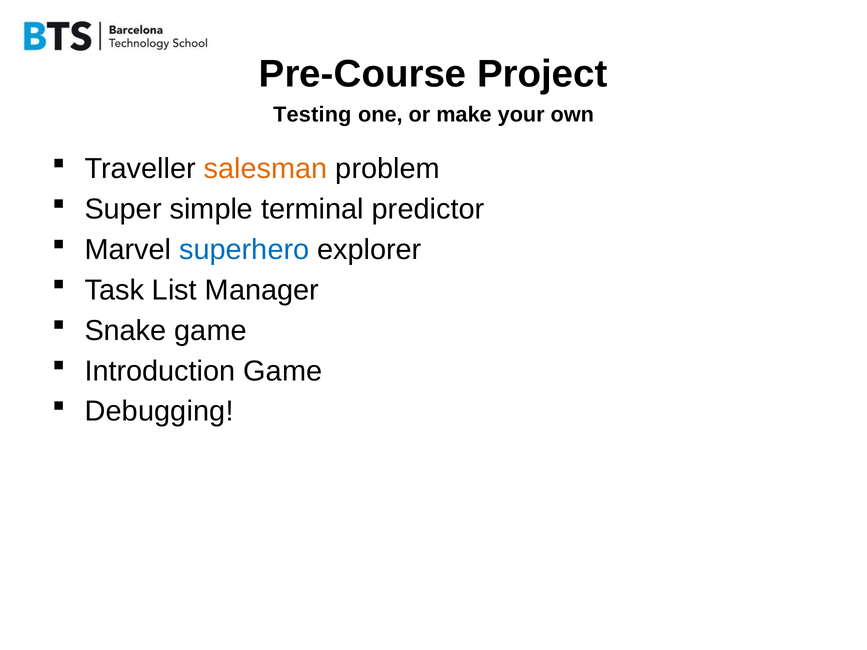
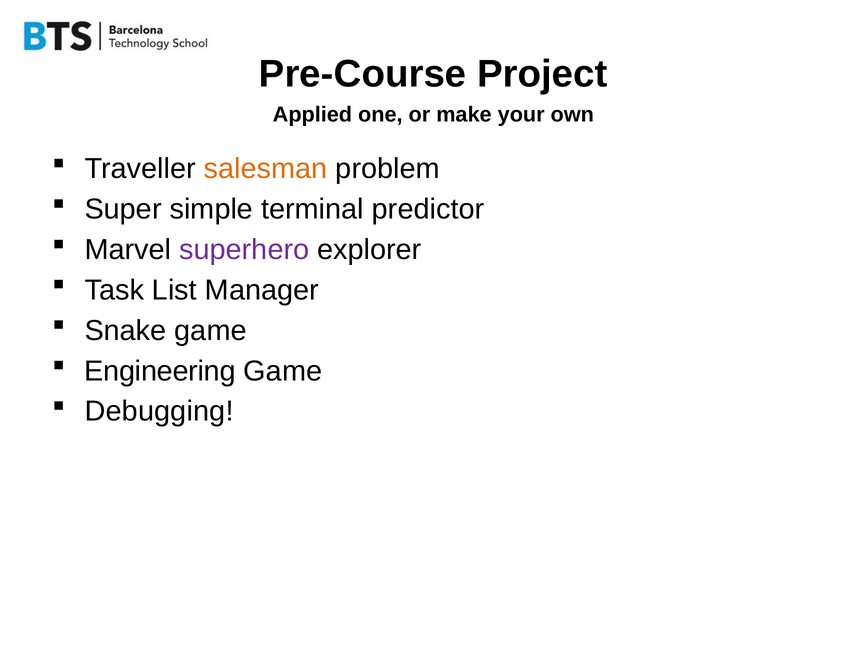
Testing: Testing -> Applied (312, 115)
superhero colour: blue -> purple (244, 250)
Introduction: Introduction -> Engineering (160, 371)
